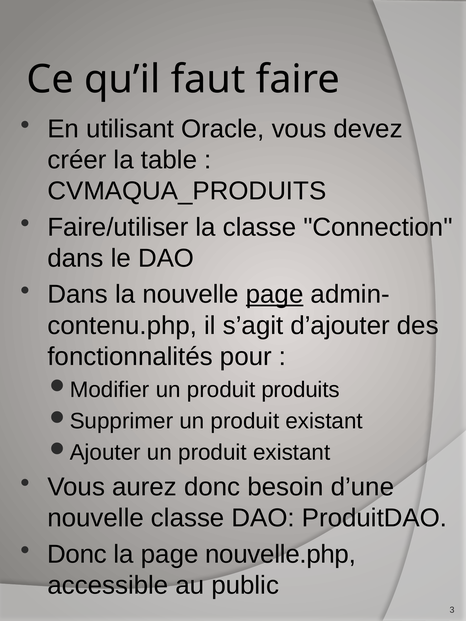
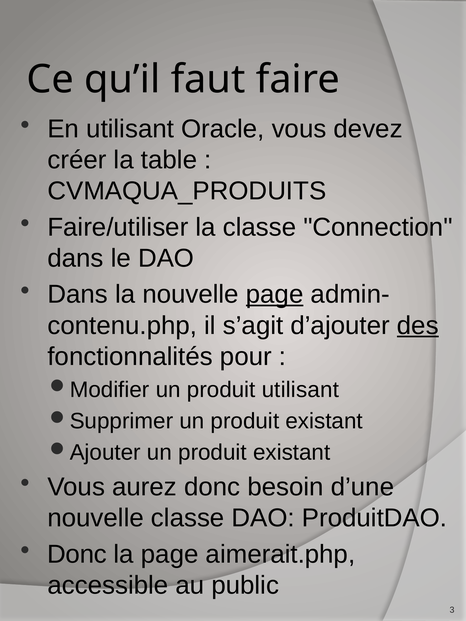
des underline: none -> present (418, 326)
produit produits: produits -> utilisant (300, 390)
nouvelle.php: nouvelle.php -> aimerait.php (280, 554)
